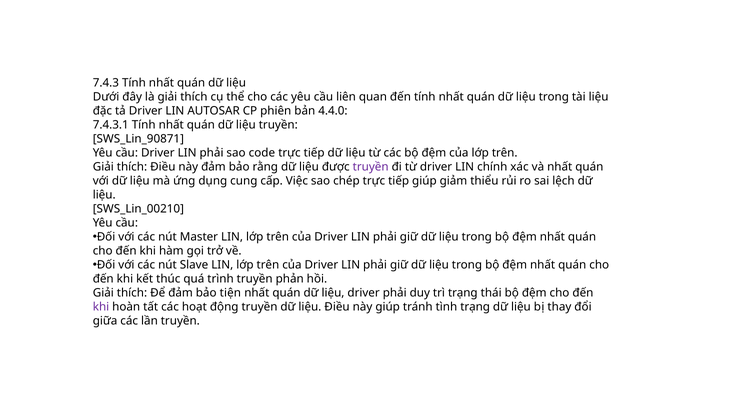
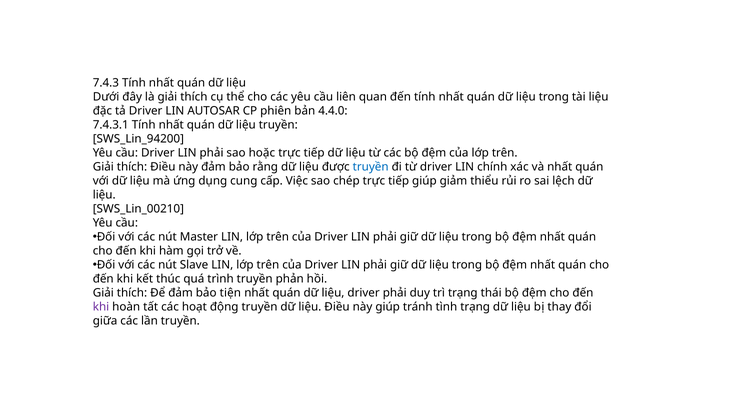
SWS_Lin_90871: SWS_Lin_90871 -> SWS_Lin_94200 (138, 139)
code: code -> hoặc (262, 153)
truyền colour: purple -> blue (371, 167)
